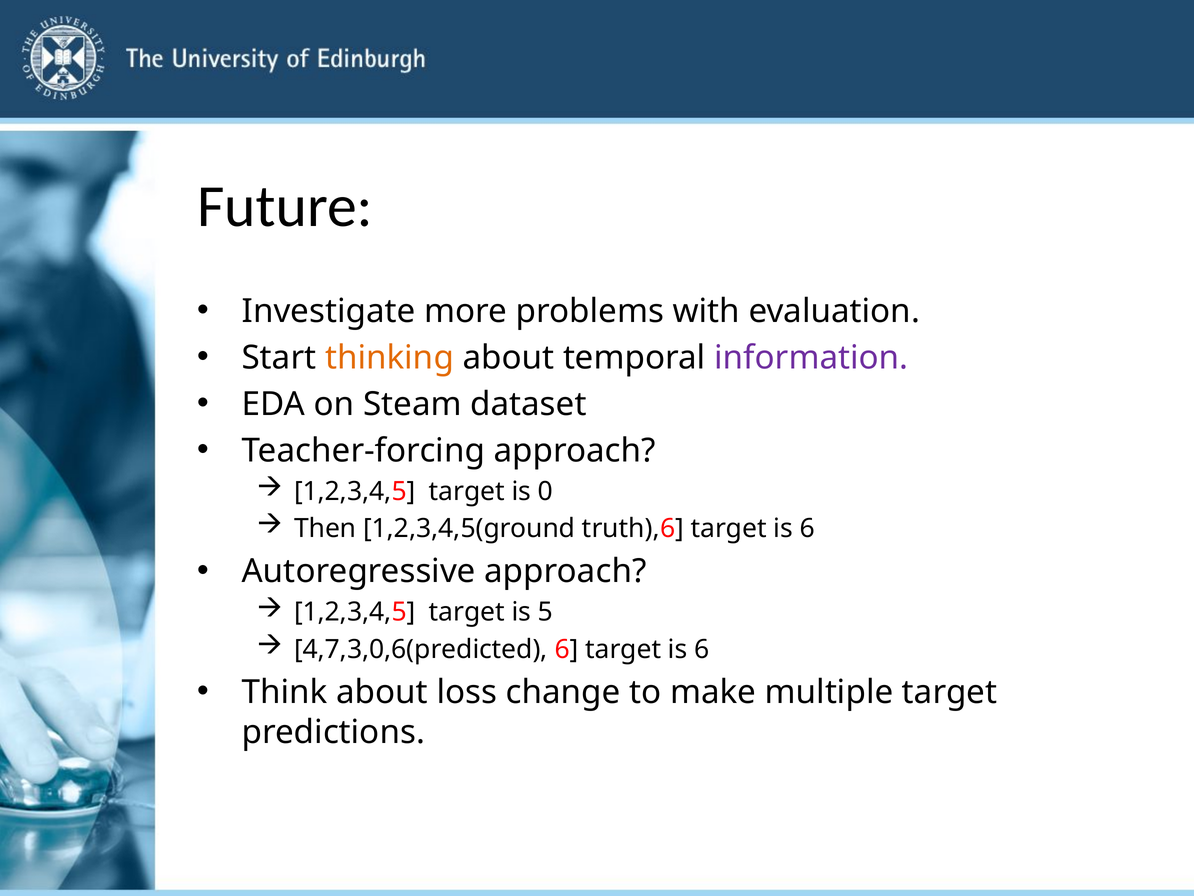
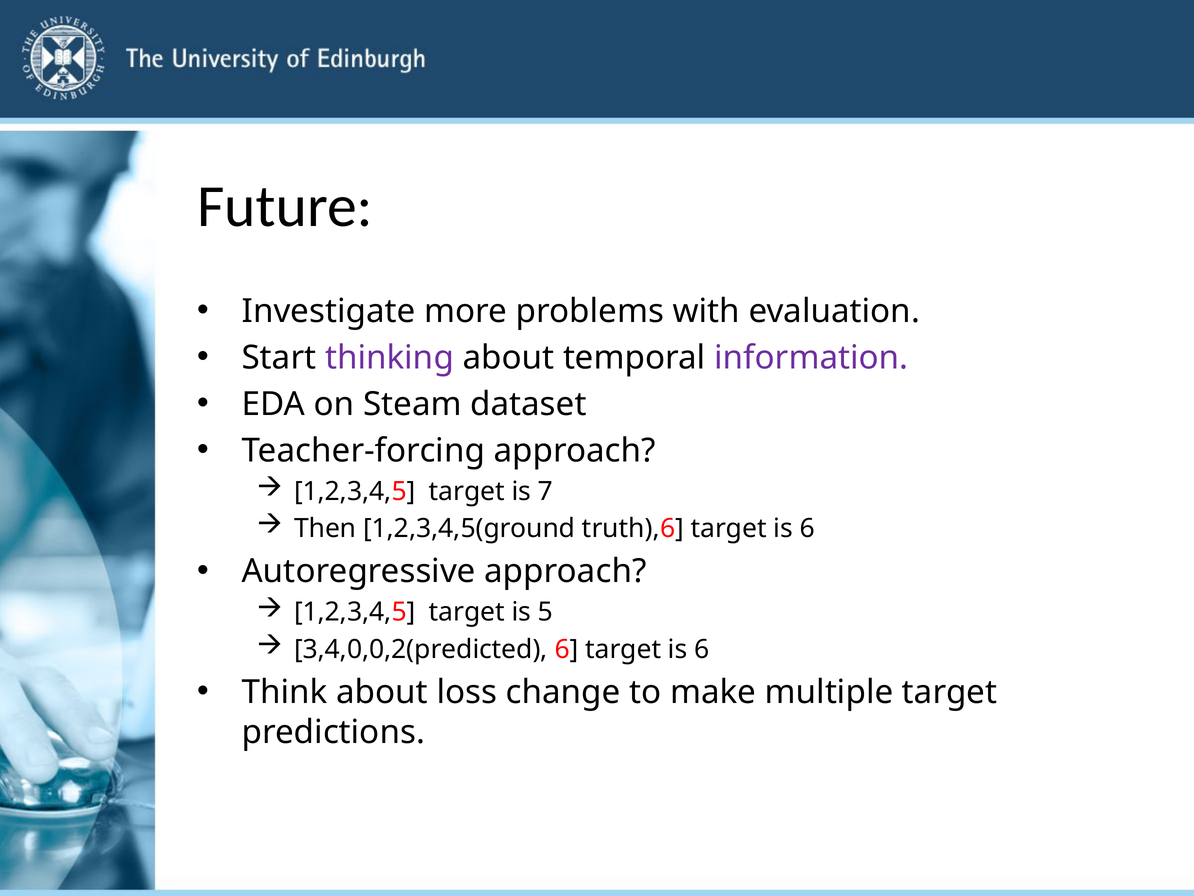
thinking colour: orange -> purple (389, 358)
0: 0 -> 7 (546, 491)
4,7,3,0,6(predicted: 4,7,3,0,6(predicted -> 3,4,0,0,2(predicted (421, 649)
